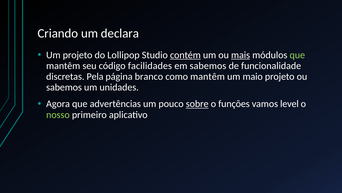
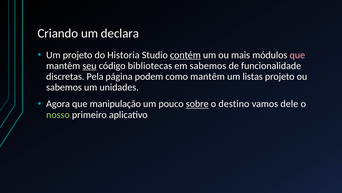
Lollipop: Lollipop -> Historia (123, 55)
mais underline: present -> none (241, 55)
que colour: light green -> pink (297, 55)
seu underline: none -> present (89, 66)
facilidades: facilidades -> bibliotecas (150, 66)
branco: branco -> podem (149, 76)
maio: maio -> listas (253, 76)
advertências: advertências -> manipulação (115, 104)
funções: funções -> destino (234, 104)
level: level -> dele (289, 104)
